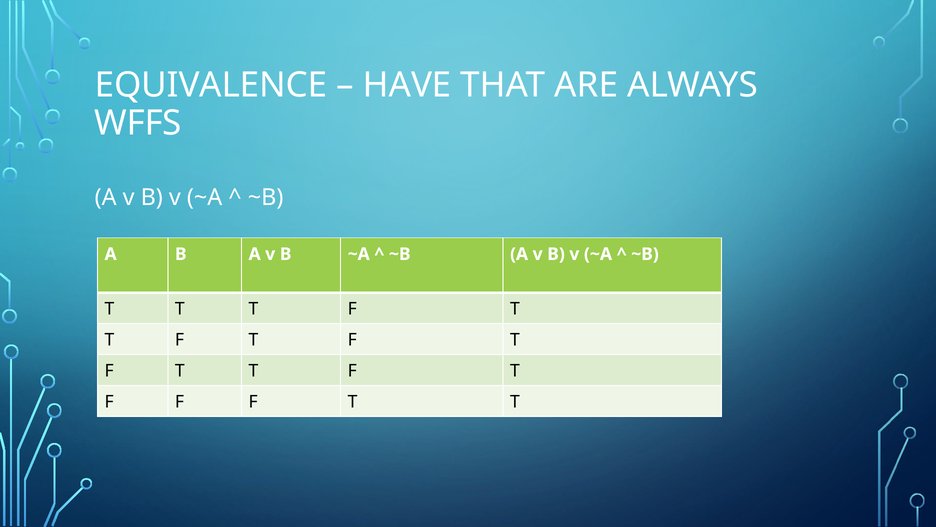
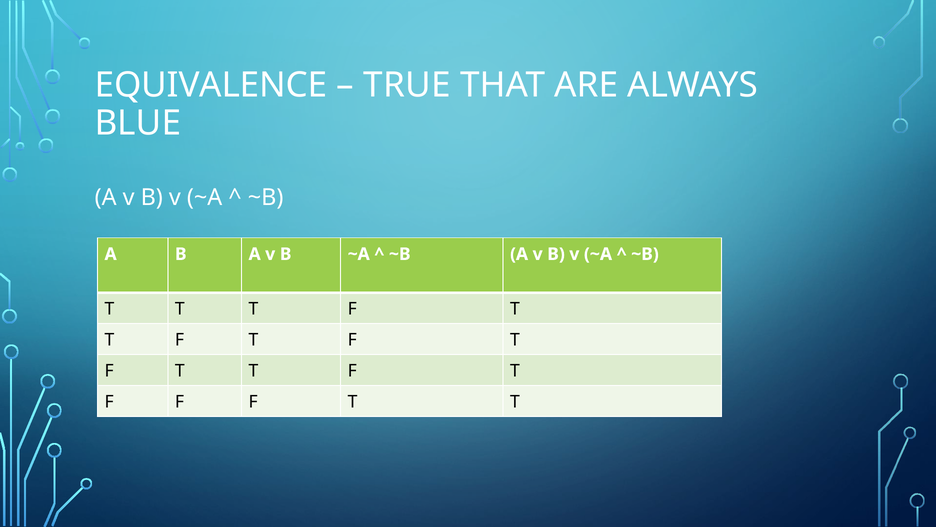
HAVE: HAVE -> TRUE (407, 85)
WFFS: WFFS -> BLUE (138, 123)
